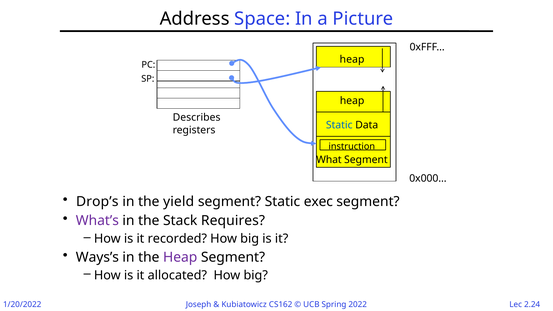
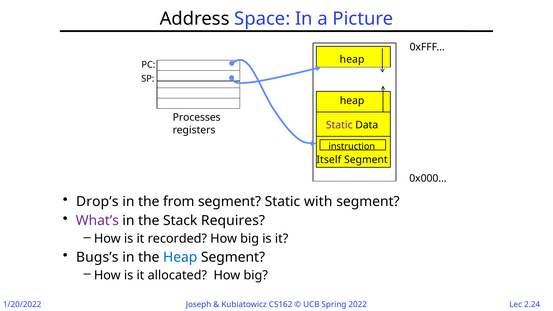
Describes: Describes -> Processes (197, 118)
Static colour: blue -> purple (339, 125)
What: What -> Itself (329, 160)
yield: yield -> from (179, 202)
exec: exec -> with (318, 202)
Ways’s: Ways’s -> Bugs’s (97, 257)
Heap colour: purple -> blue (180, 257)
